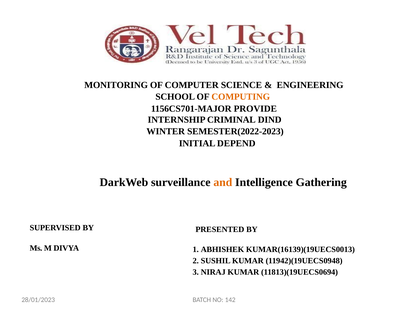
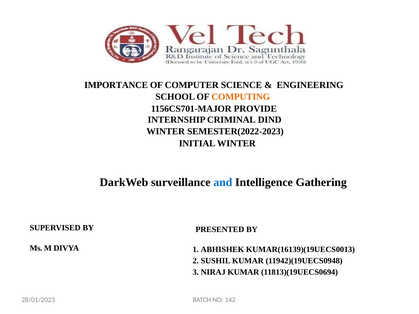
MONITORING: MONITORING -> IMPORTANCE (116, 85)
INITIAL DEPEND: DEPEND -> WINTER (236, 143)
and colour: orange -> blue (223, 183)
